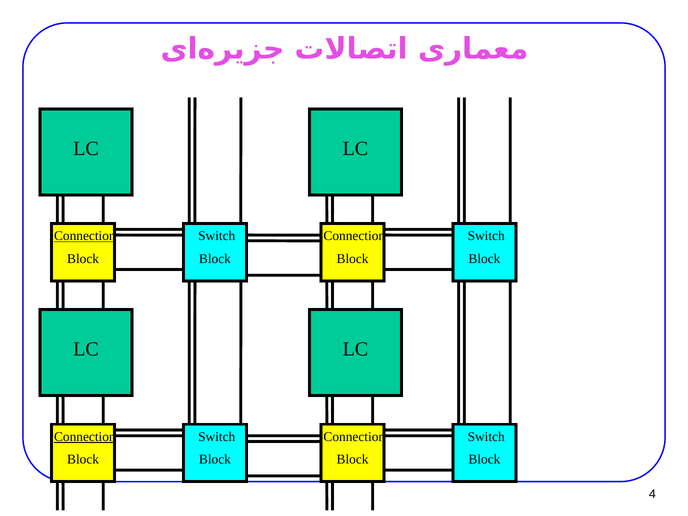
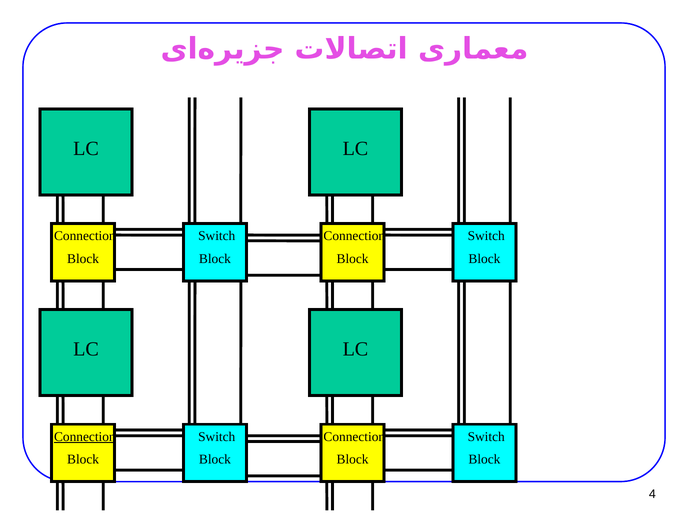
Connection underline: present -> none (85, 236)
